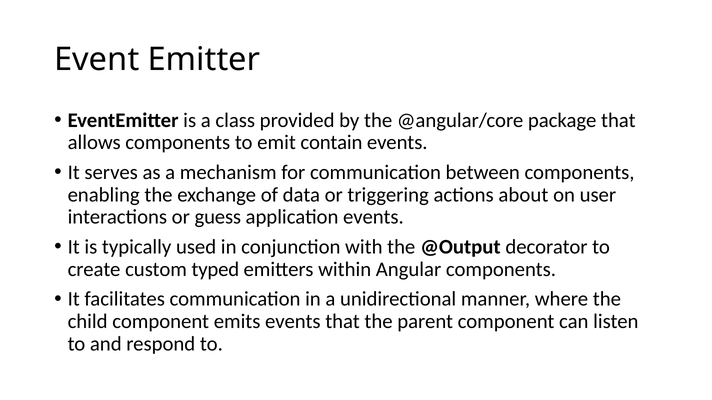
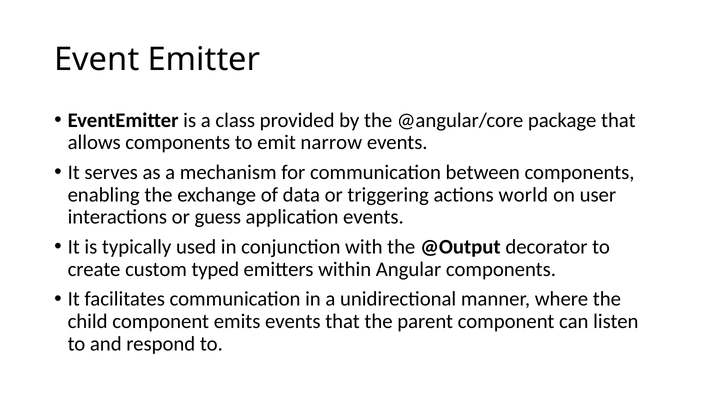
contain: contain -> narrow (331, 143)
about: about -> world (523, 195)
